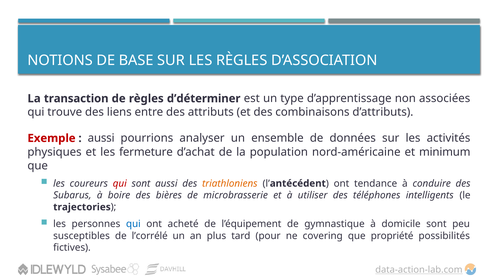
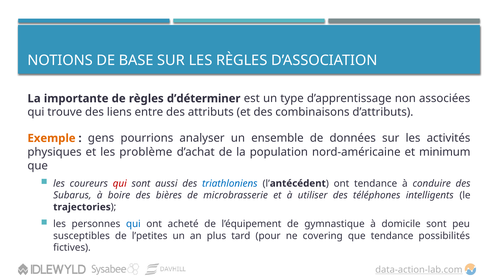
transaction: transaction -> importante (76, 99)
Exemple colour: red -> orange (51, 138)
aussi: aussi -> gens (101, 138)
fermeture: fermeture -> problème (146, 152)
triathloniens colour: orange -> blue (230, 183)
l’corrélé: l’corrélé -> l’petites (150, 236)
que propriété: propriété -> tendance (392, 236)
